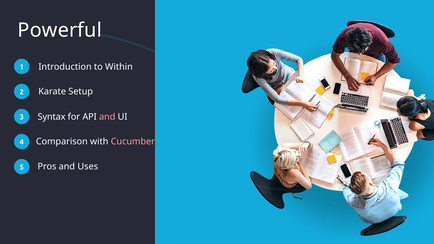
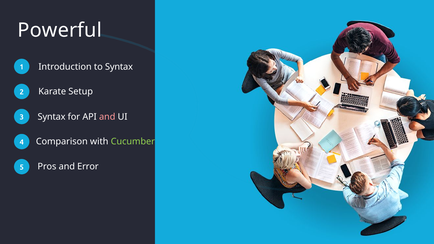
to Within: Within -> Syntax (119, 67)
Cucumber colour: pink -> light green (133, 142)
Uses: Uses -> Error (88, 167)
